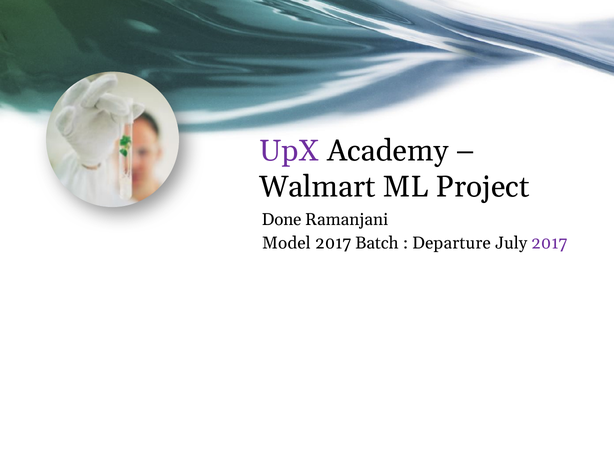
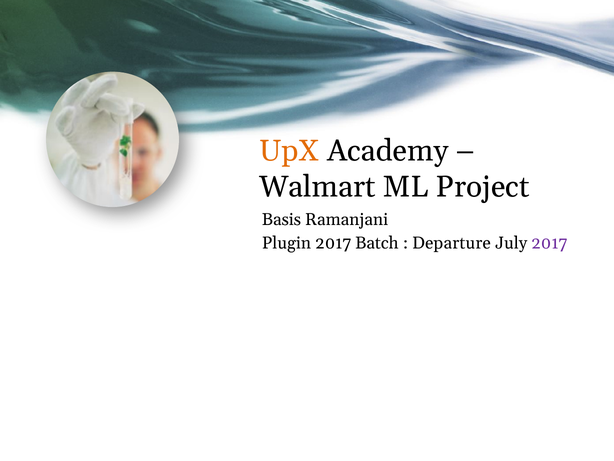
UpX colour: purple -> orange (290, 151)
Done: Done -> Basis (282, 219)
Model: Model -> Plugin (286, 243)
